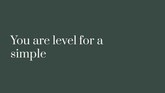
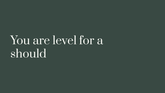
simple: simple -> should (28, 54)
